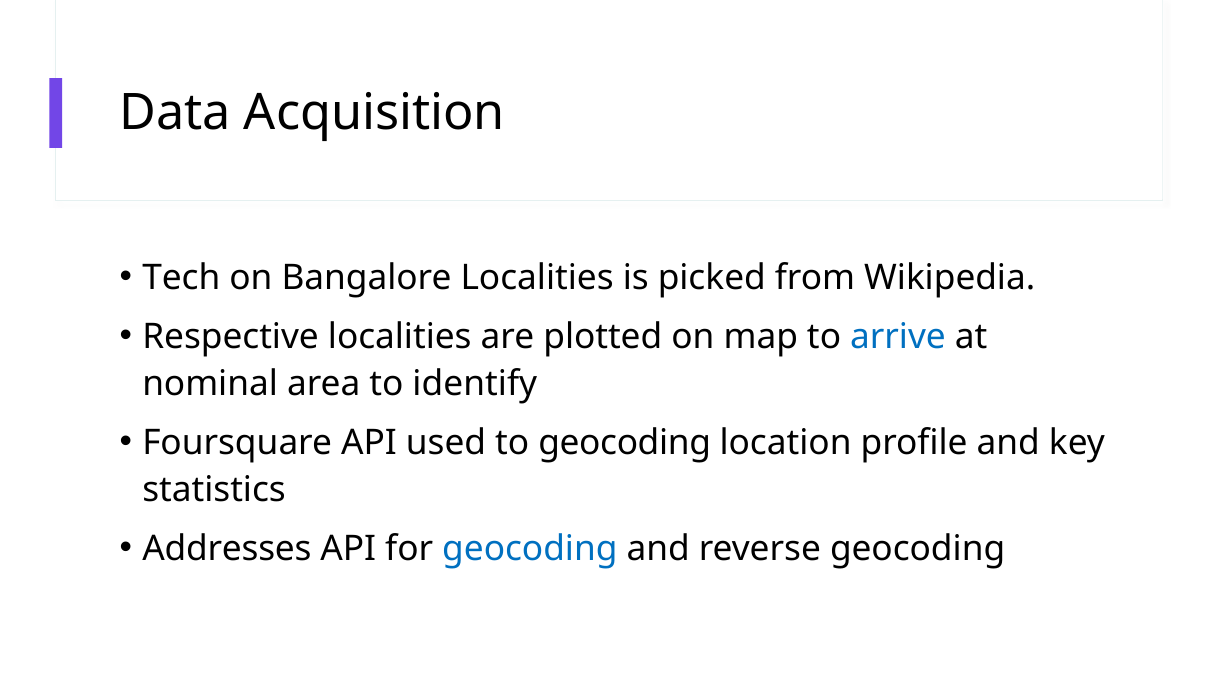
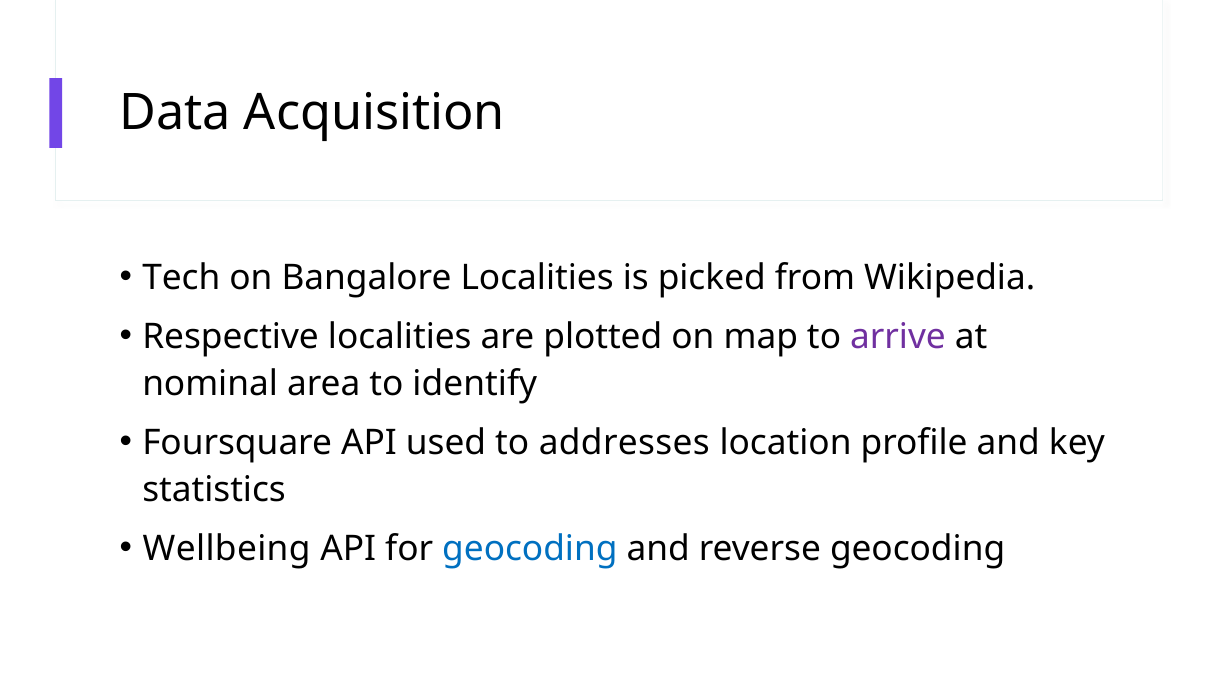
arrive colour: blue -> purple (898, 337)
to geocoding: geocoding -> addresses (624, 443)
Addresses: Addresses -> Wellbeing (227, 549)
